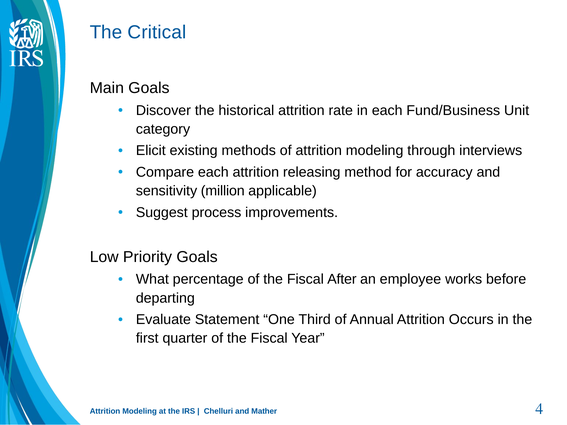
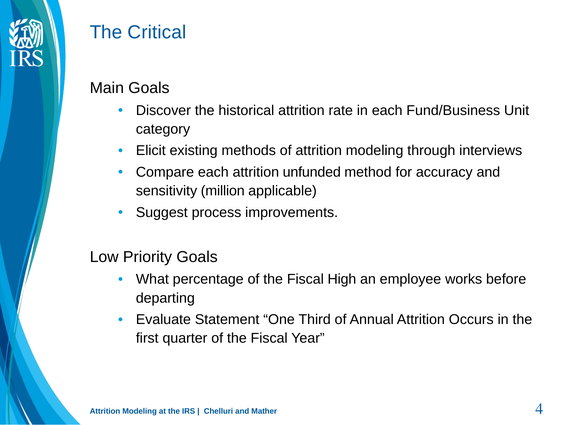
releasing: releasing -> unfunded (312, 172)
After: After -> High (342, 279)
